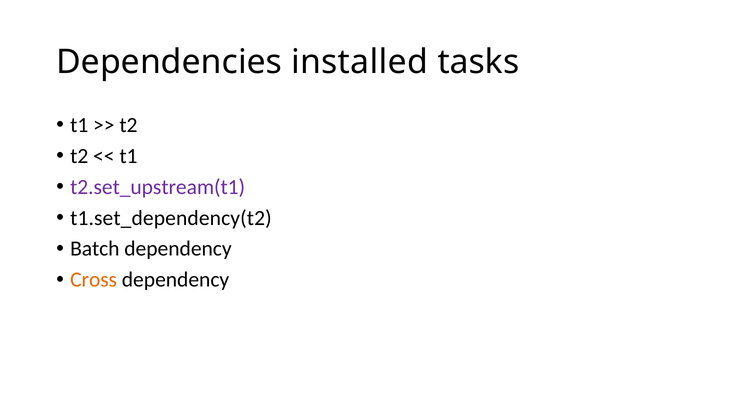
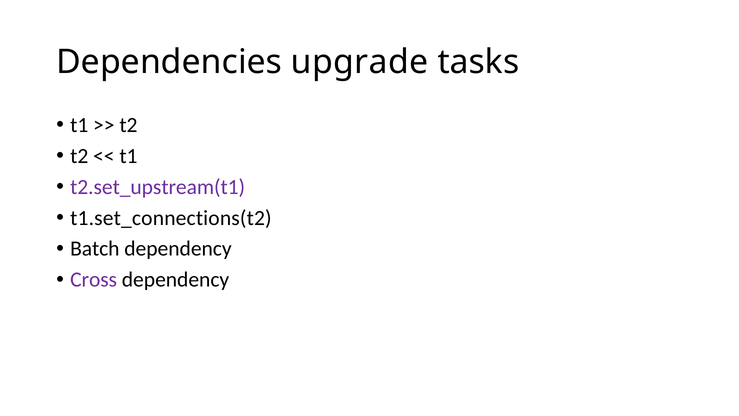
installed: installed -> upgrade (360, 62)
t1.set_dependency(t2: t1.set_dependency(t2 -> t1.set_connections(t2 (171, 218)
Cross colour: orange -> purple (94, 280)
